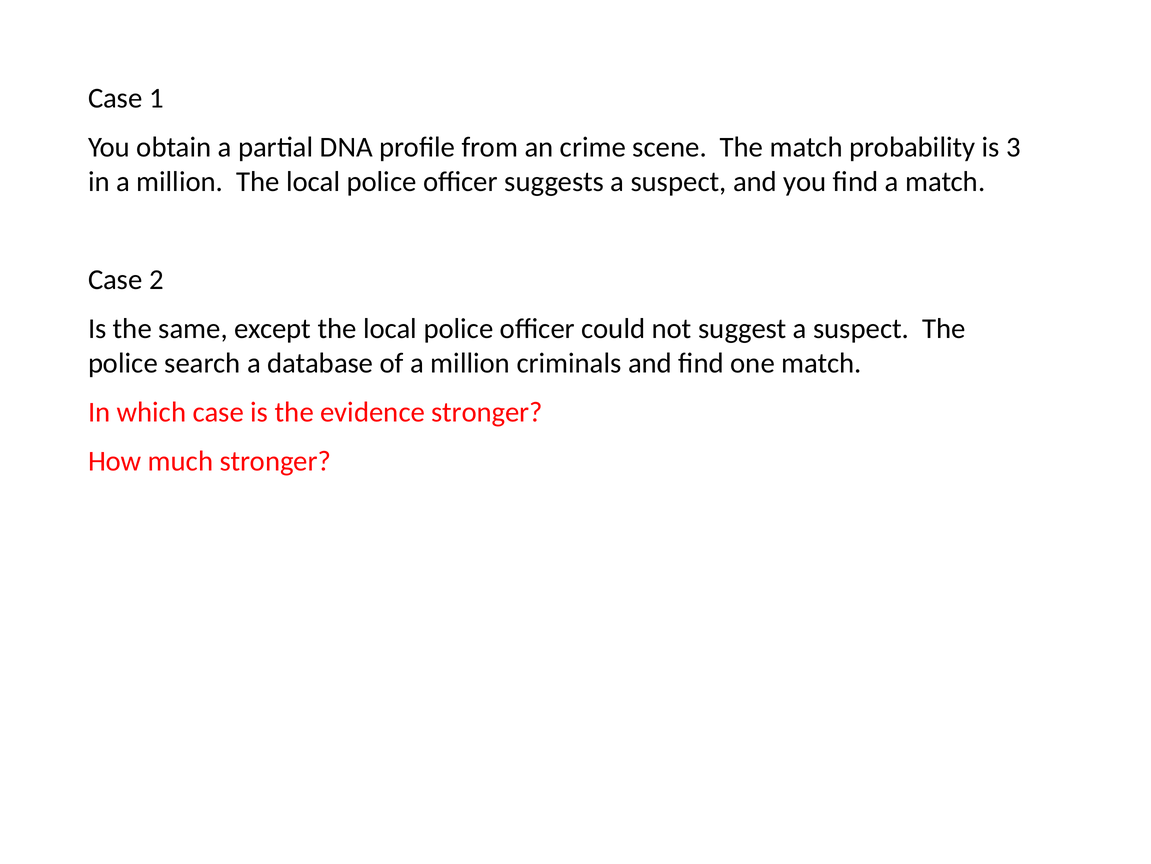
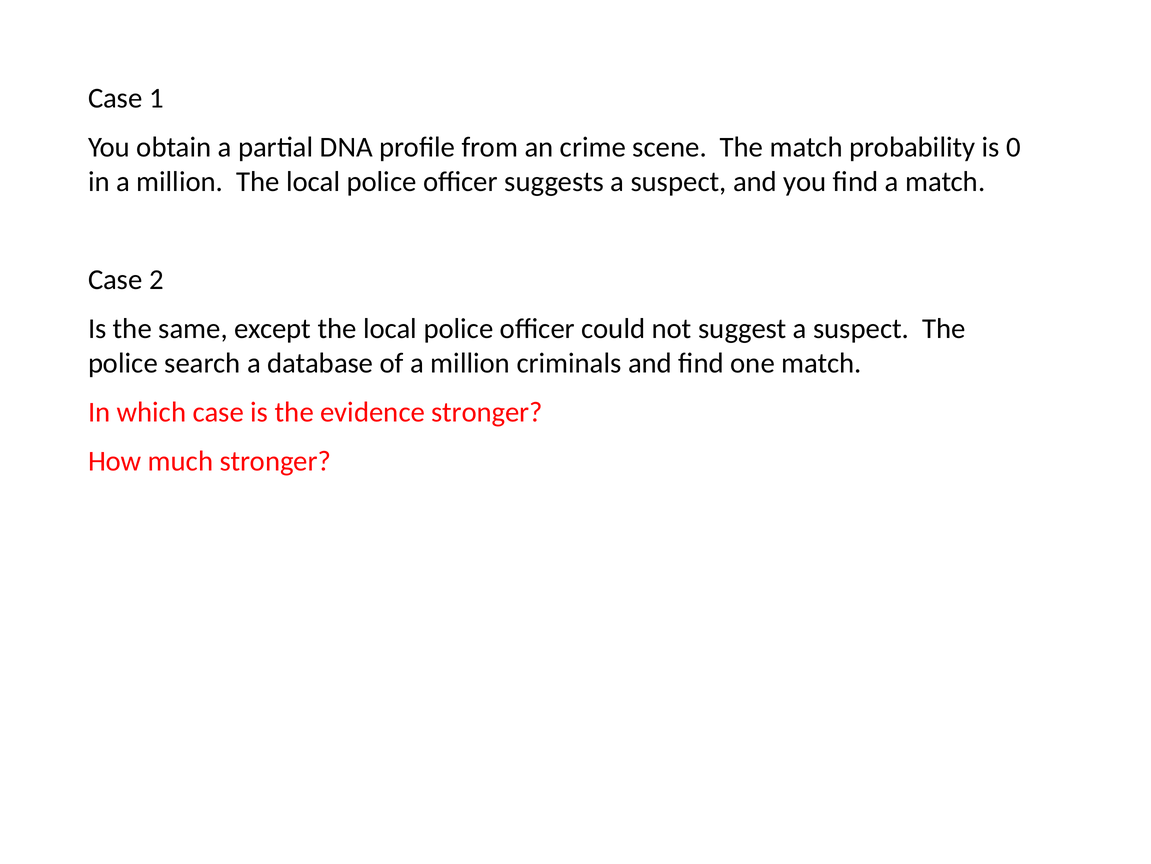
3: 3 -> 0 (1013, 147)
